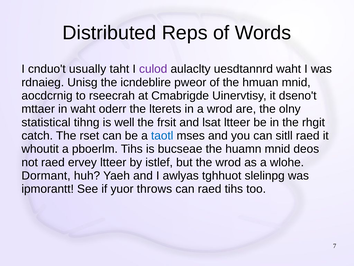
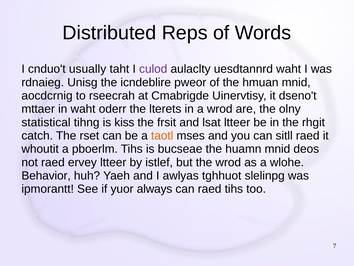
well: well -> kiss (124, 122)
taotl colour: blue -> orange (162, 135)
Dormant: Dormant -> Behavior (46, 175)
throws: throws -> always (155, 189)
